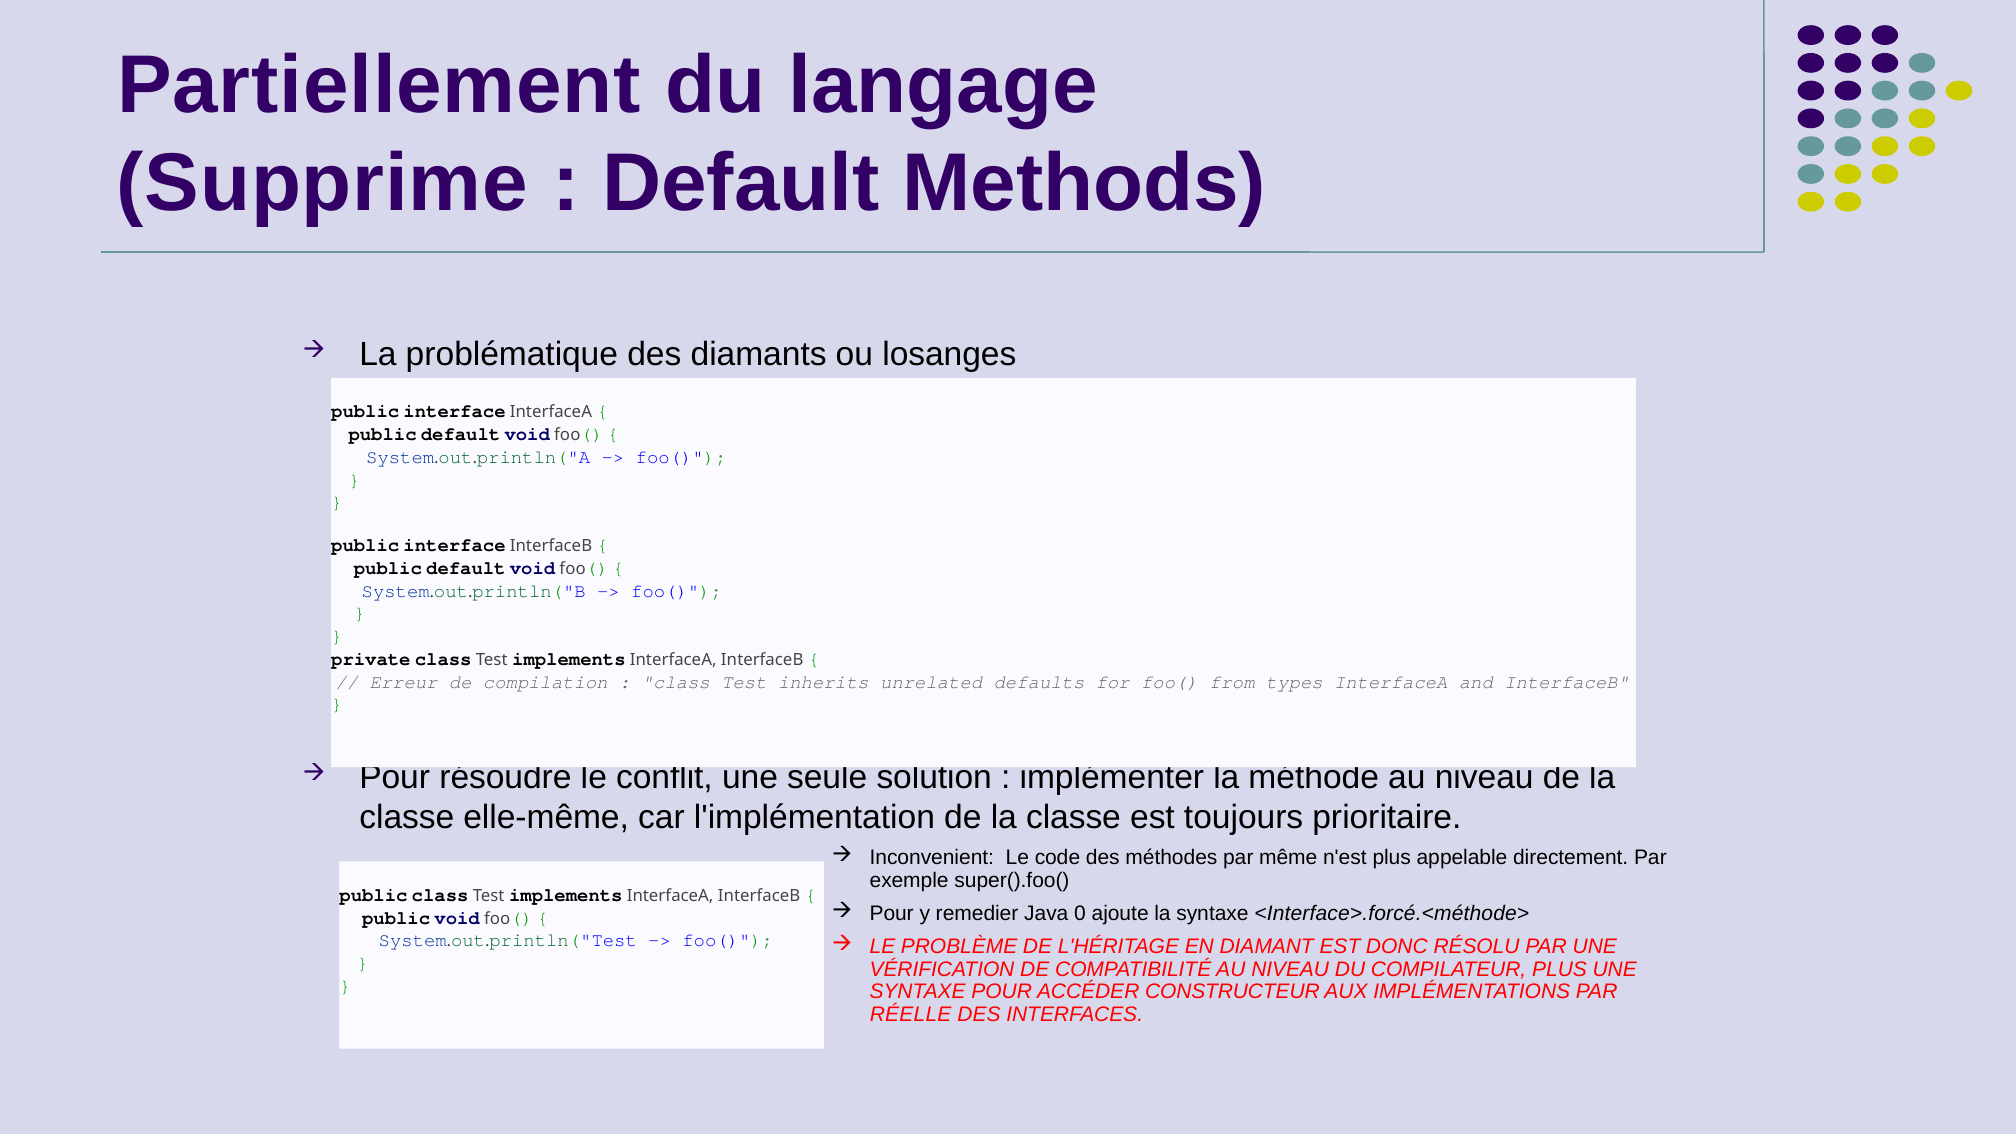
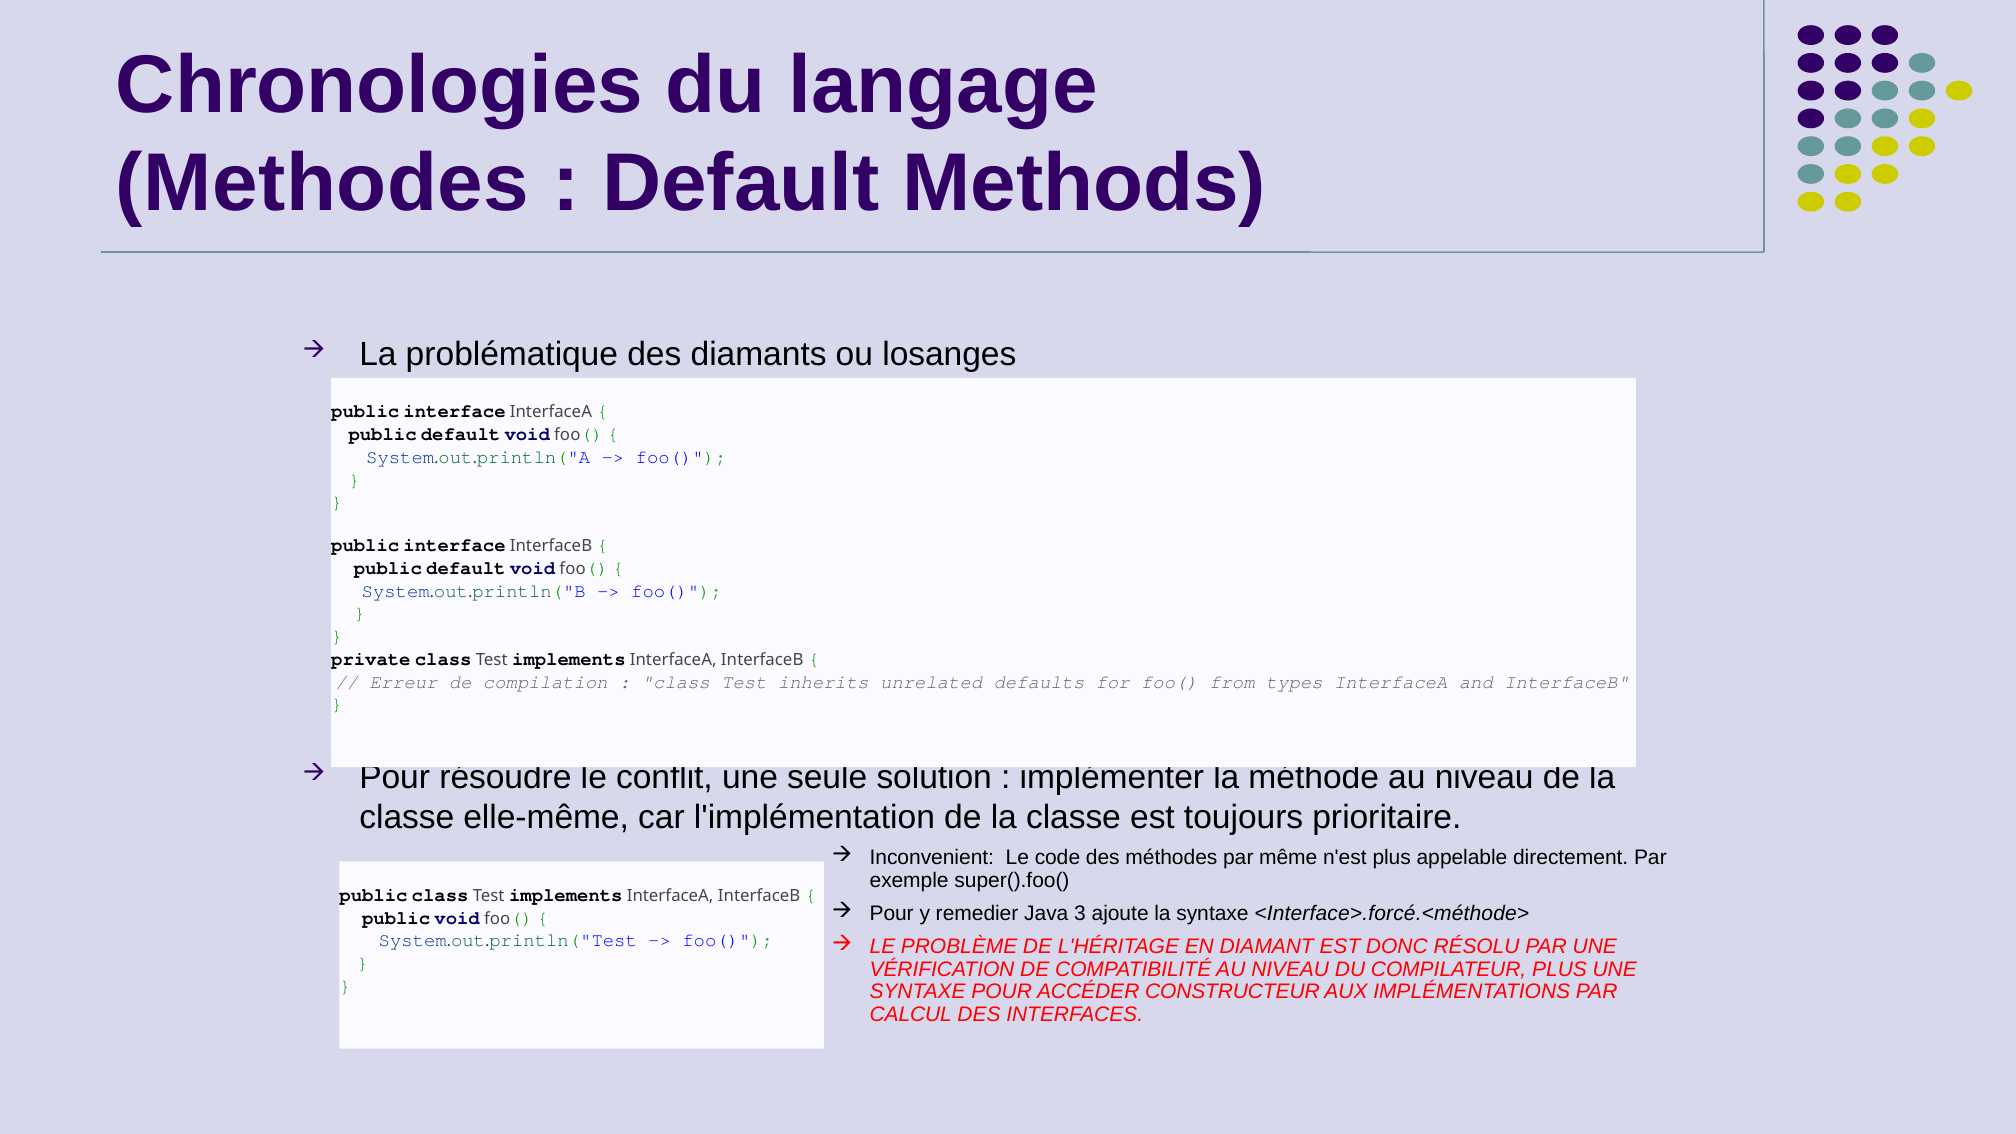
Partiellement: Partiellement -> Chronologies (380, 85)
Supprime: Supprime -> Methodes (323, 183)
0: 0 -> 3 (1080, 913)
RÉELLE: RÉELLE -> CALCUL (911, 1015)
